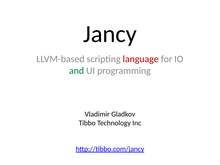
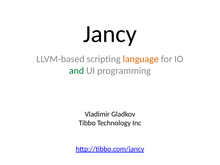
language colour: red -> orange (141, 59)
